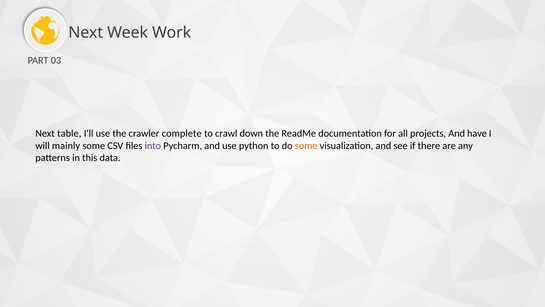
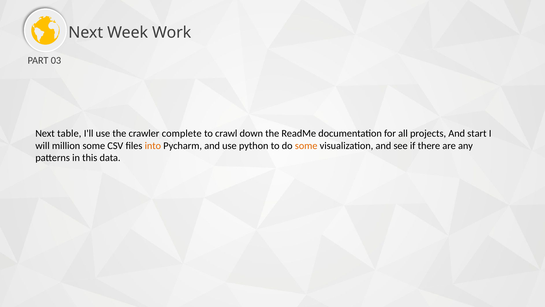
have: have -> start (477, 133)
mainly: mainly -> million (66, 145)
into colour: purple -> orange (153, 145)
